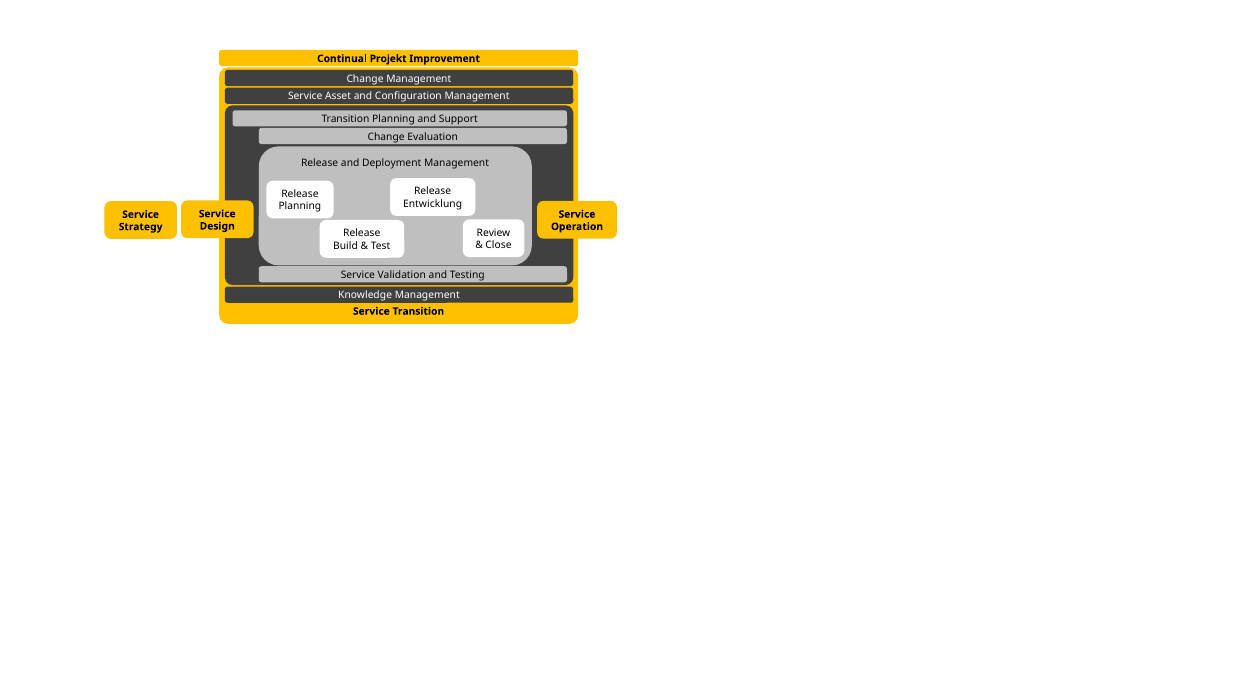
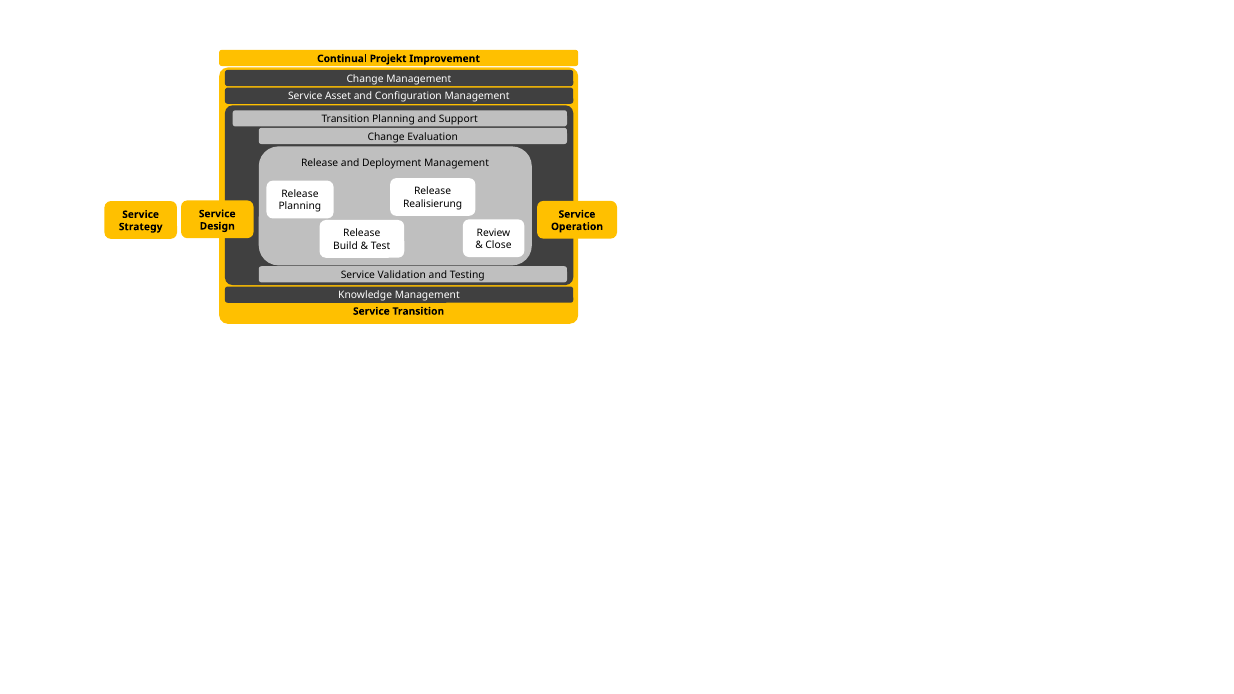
Entwicklung: Entwicklung -> Realisierung (433, 204)
